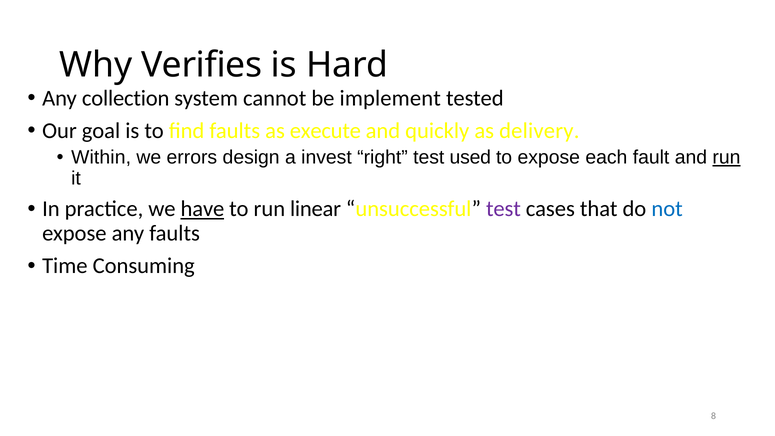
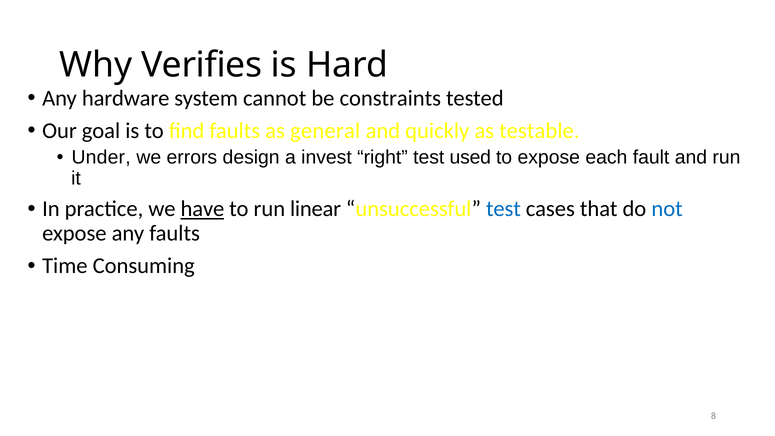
collection: collection -> hardware (126, 98)
implement: implement -> constraints (390, 98)
execute: execute -> general (325, 131)
delivery: delivery -> testable (539, 131)
Within: Within -> Under (101, 157)
run underline: present -> none (726, 157)
test colour: purple -> blue (503, 209)
